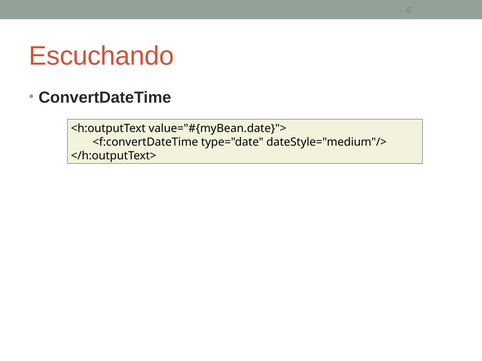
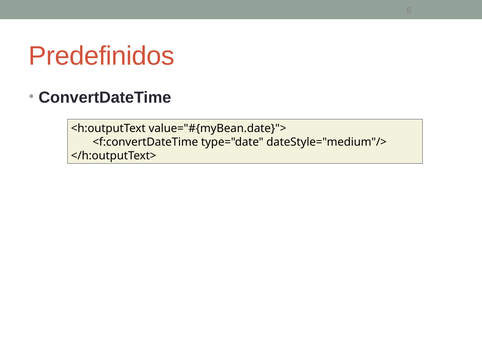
Escuchando: Escuchando -> Predefinidos (102, 56)
